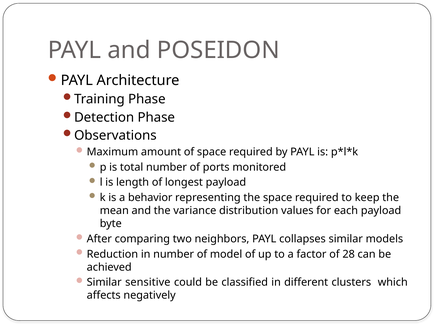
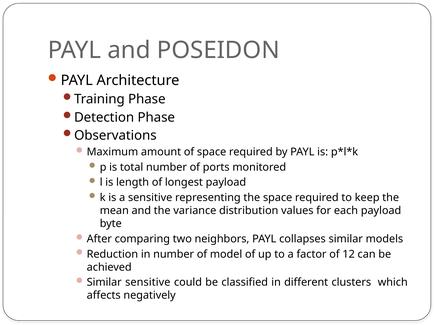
a behavior: behavior -> sensitive (150, 198)
28: 28 -> 12 (349, 254)
